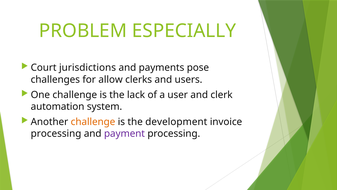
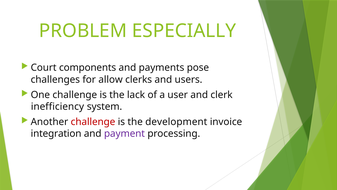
jurisdictions: jurisdictions -> components (88, 68)
automation: automation -> inefficiency (57, 106)
challenge colour: orange -> red (93, 122)
processing: processing -> integration (56, 133)
